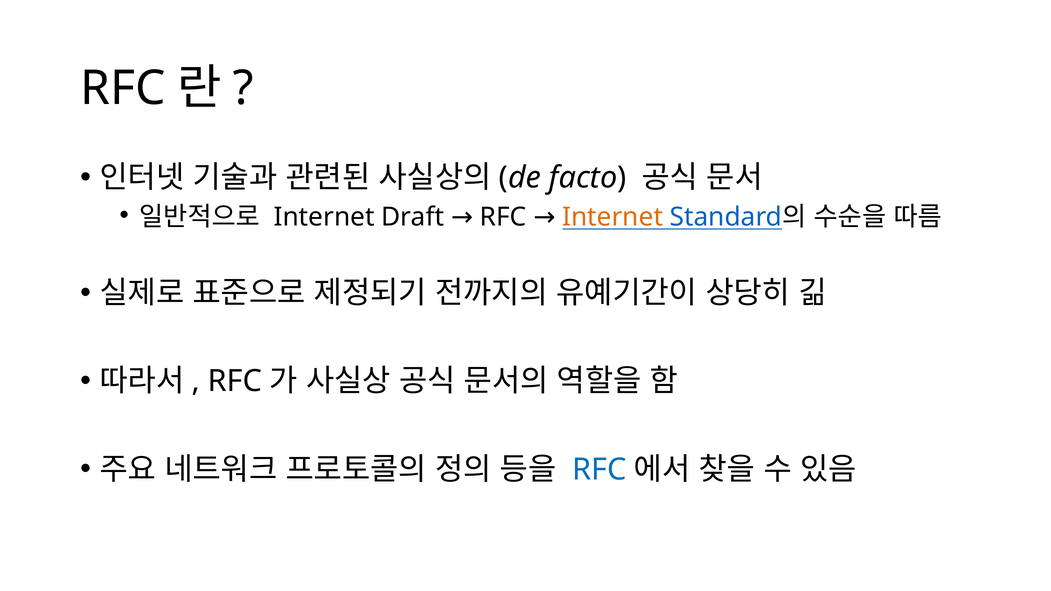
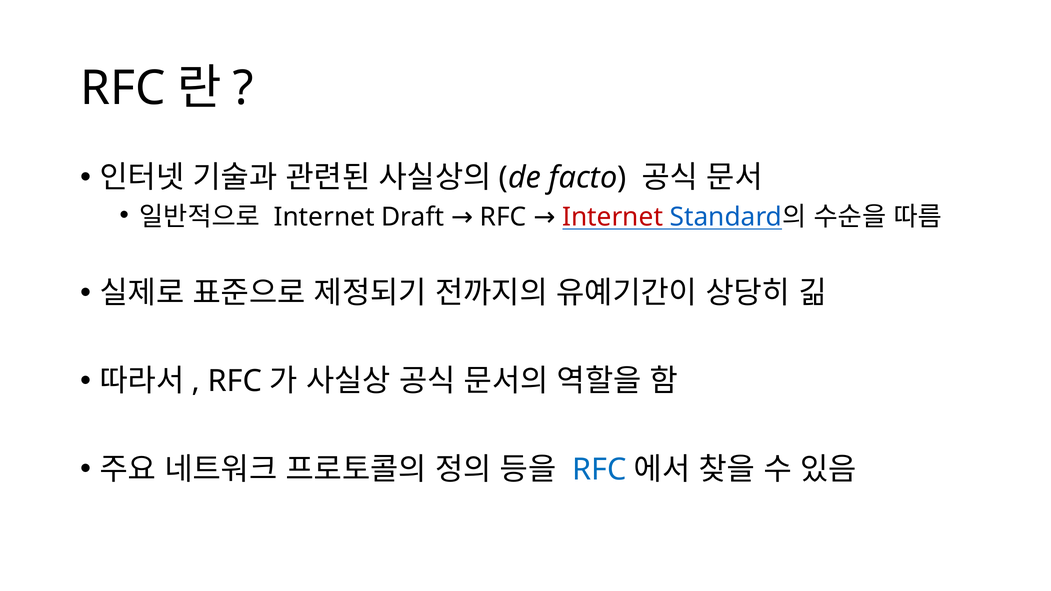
Internet colour: orange -> red (613, 217)
